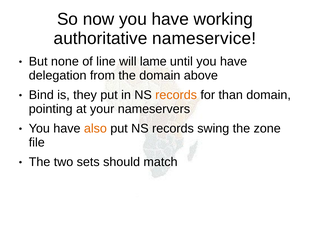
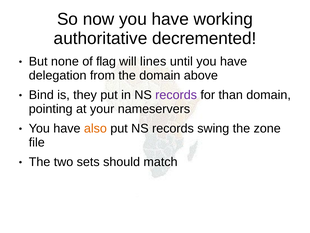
nameservice: nameservice -> decremented (204, 38)
line: line -> flag (106, 61)
lame: lame -> lines (153, 61)
records colour: orange -> purple (176, 95)
